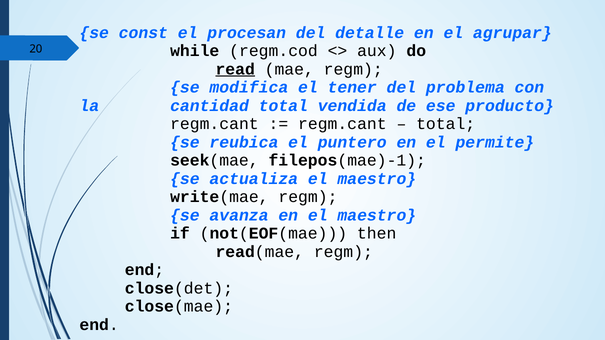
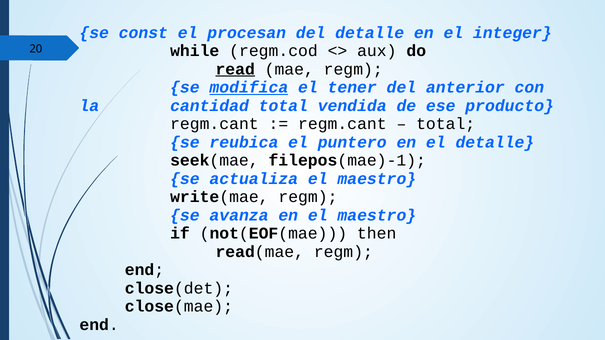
agrupar: agrupar -> integer (512, 33)
modifica underline: none -> present (249, 88)
problema: problema -> anterior (465, 88)
el permite: permite -> detalle (495, 142)
